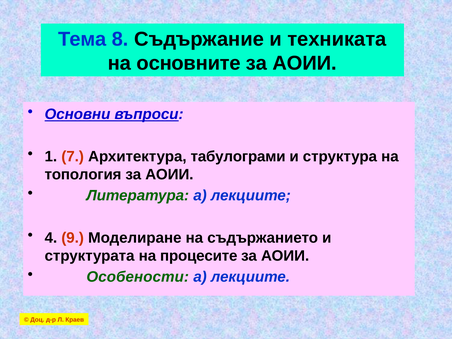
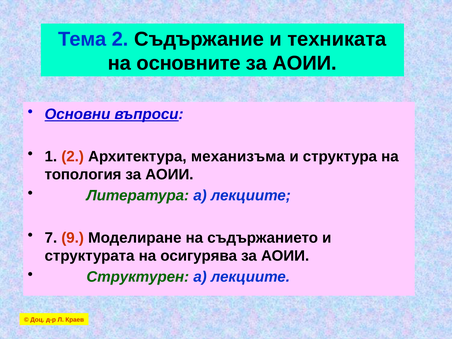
Тема 8: 8 -> 2 (120, 39)
1 7: 7 -> 2 (73, 156)
табулограми: табулограми -> механизъма (238, 156)
4: 4 -> 7 (51, 238)
процесите: процесите -> осигурява (199, 256)
Особености: Особености -> Структурен (138, 277)
